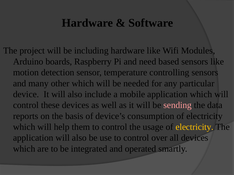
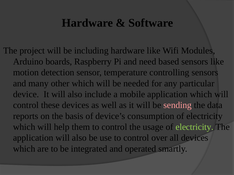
electricity colour: yellow -> light green (195, 127)
